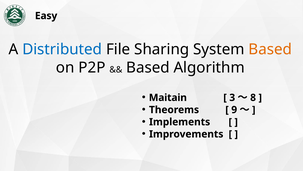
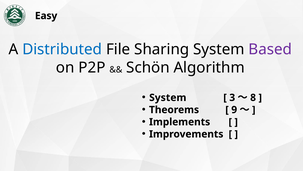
Based colour: orange -> purple (270, 49)
Based: Based -> Schön (148, 67)
Maitain: Maitain -> System (168, 97)
